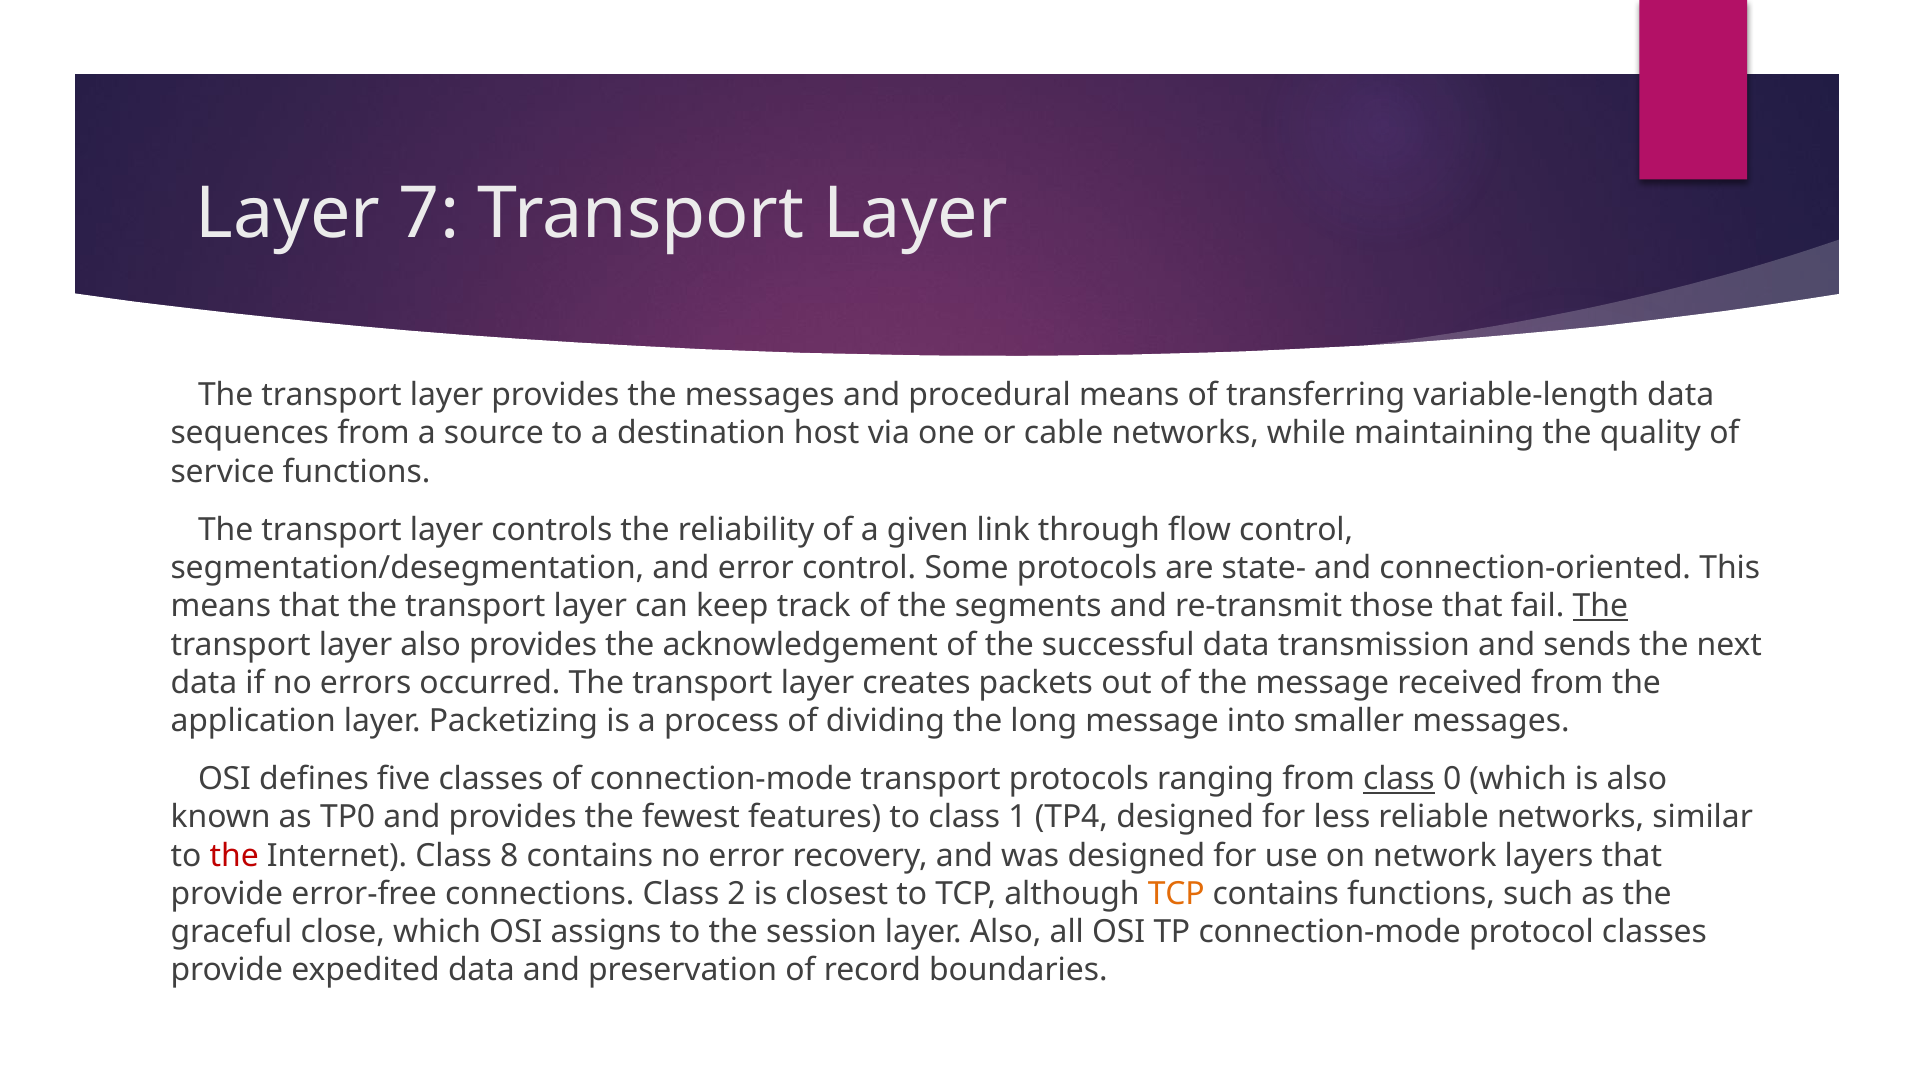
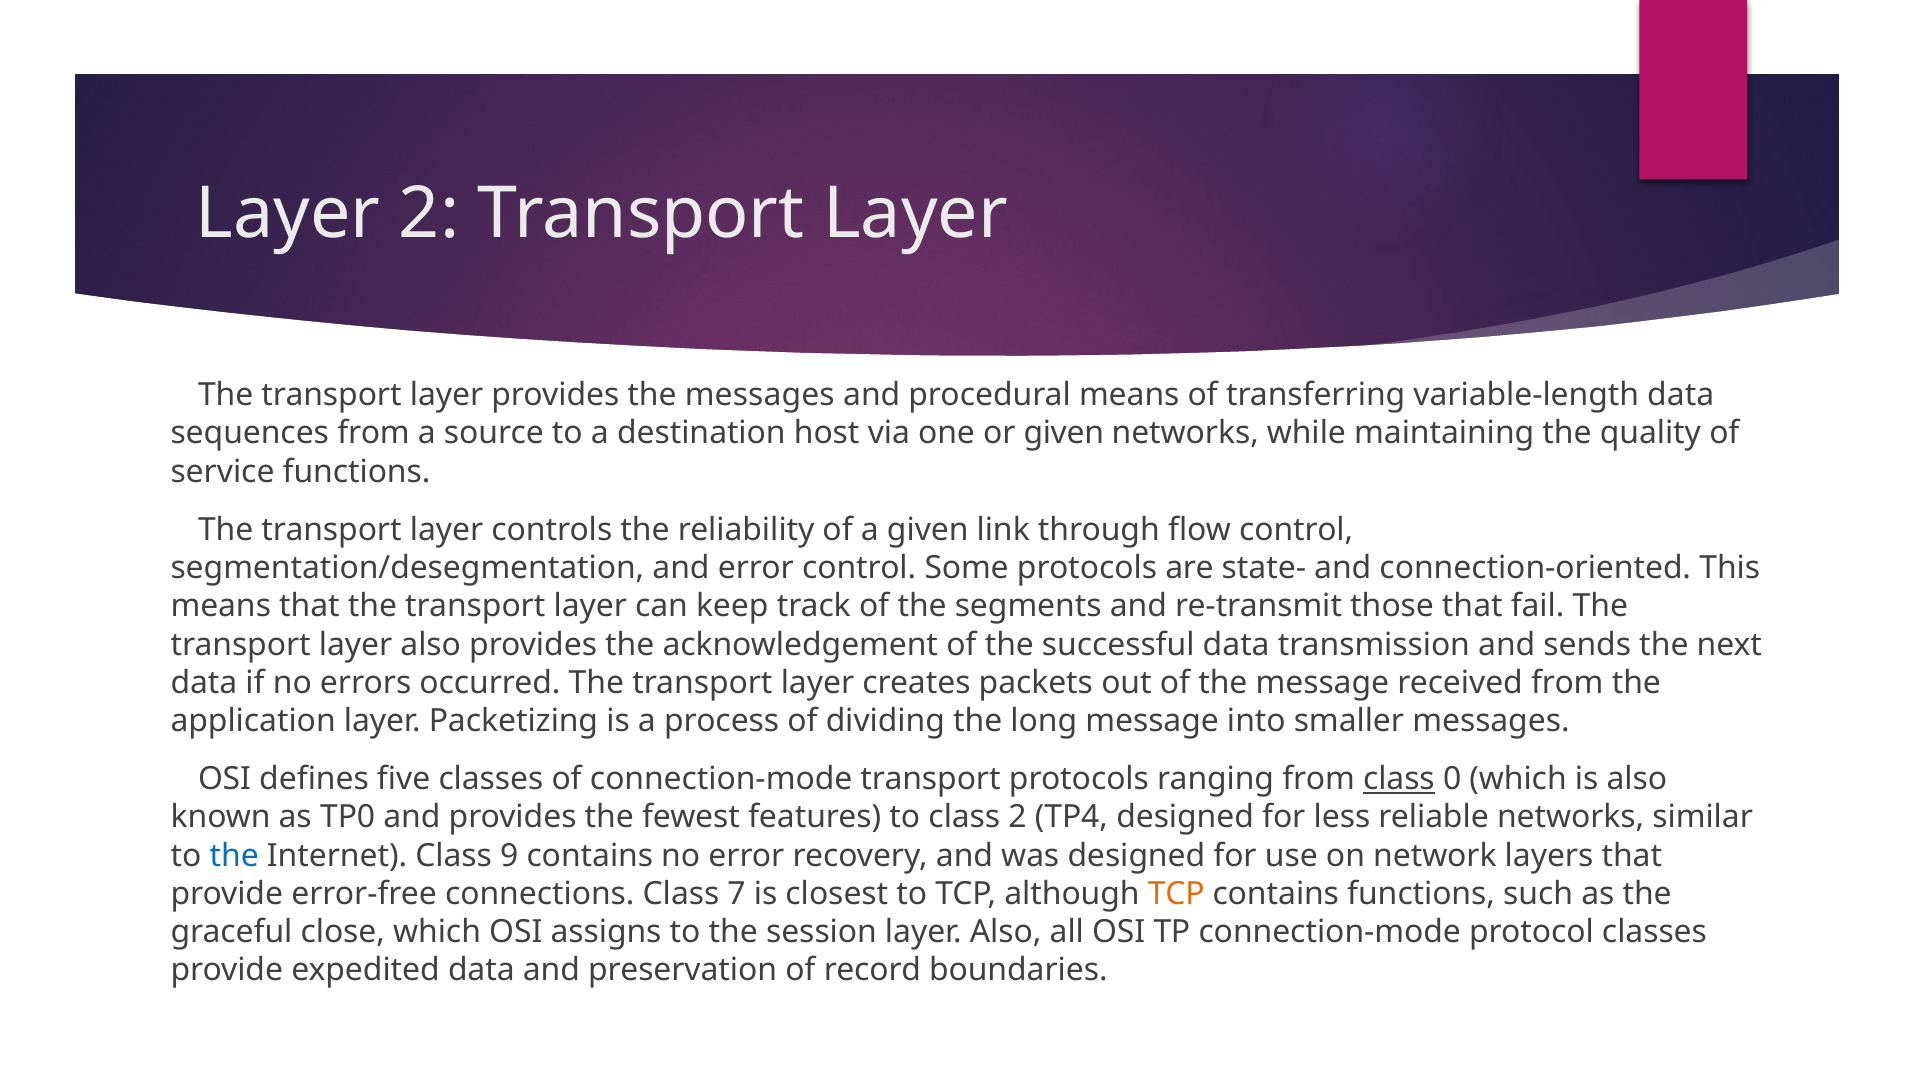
Layer 7: 7 -> 2 (429, 213)
or cable: cable -> given (1064, 434)
The underline: present -> none (1600, 606)
class 1: 1 -> 2 (1017, 817)
the colour: red -> blue (234, 856)
8: 8 -> 9 (509, 856)
2: 2 -> 7 (737, 894)
